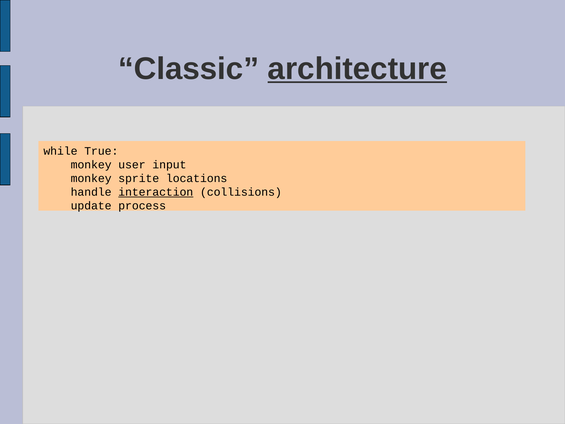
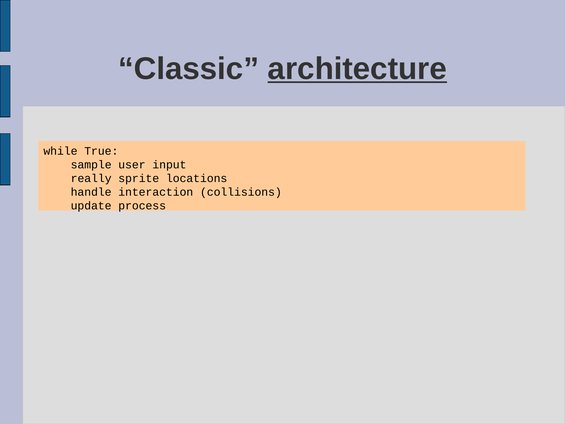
monkey: monkey -> sample (91, 165)
monkey: monkey -> really (91, 178)
interaction underline: present -> none (156, 192)
